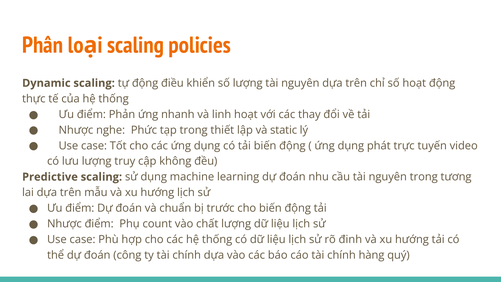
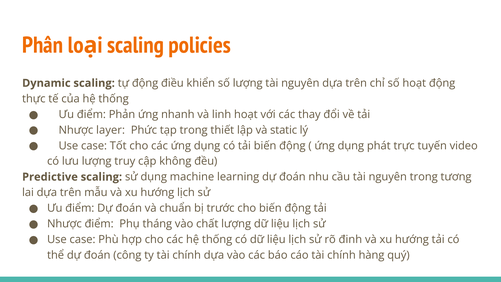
nghe: nghe -> layer (111, 130)
count: count -> tháng (157, 224)
